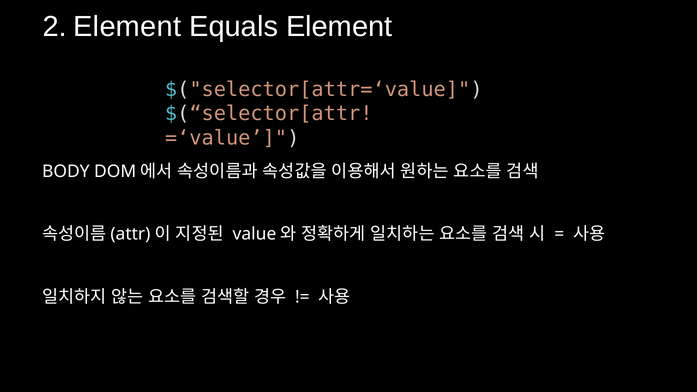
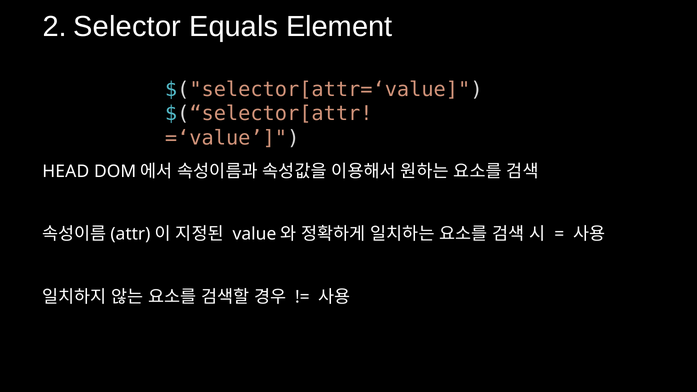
2 Element: Element -> Selector (127, 27)
BODY: BODY -> HEAD (66, 171)
